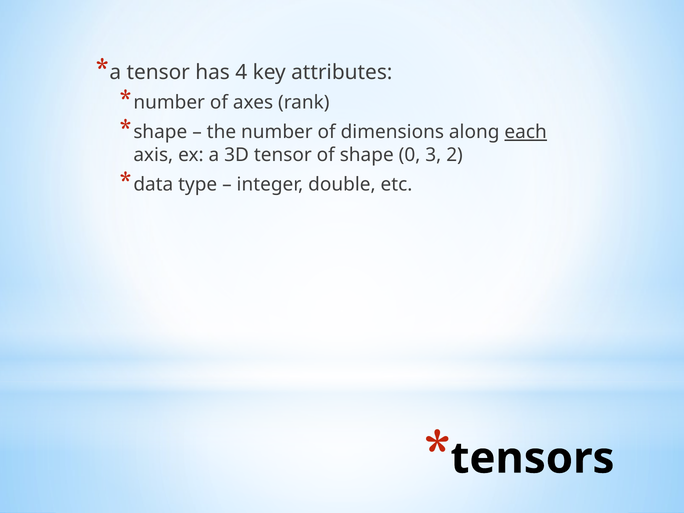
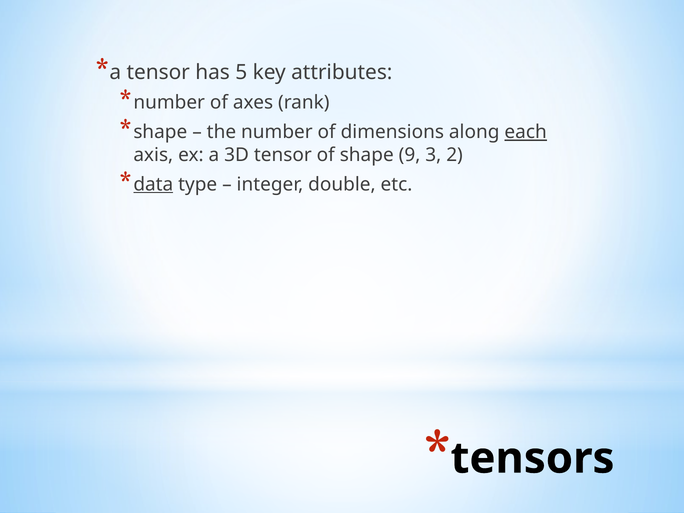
4: 4 -> 5 (241, 72)
0: 0 -> 9 (410, 155)
data underline: none -> present (153, 184)
